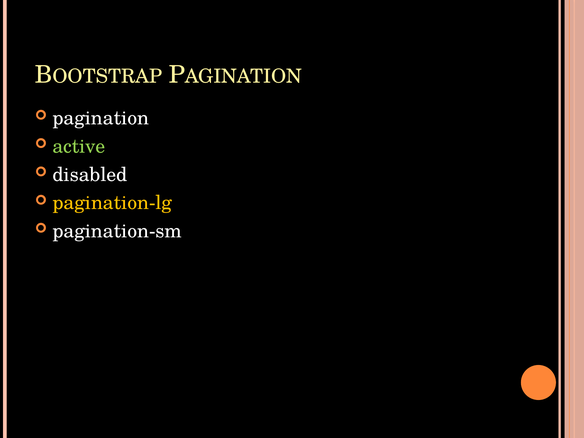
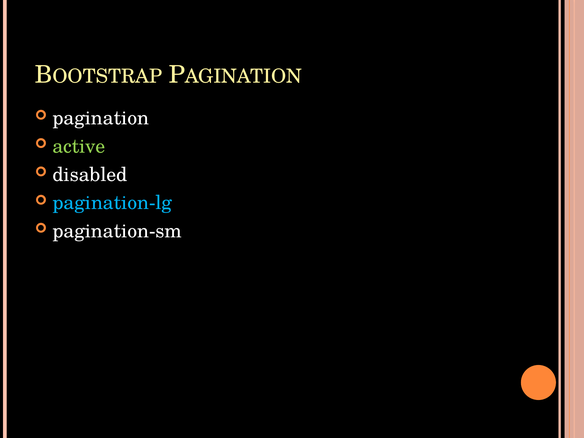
pagination-lg colour: yellow -> light blue (112, 203)
